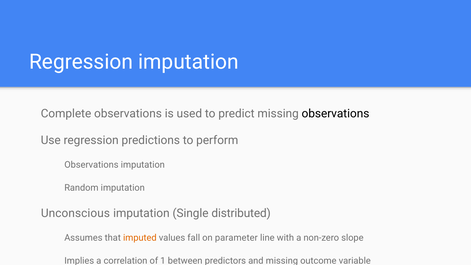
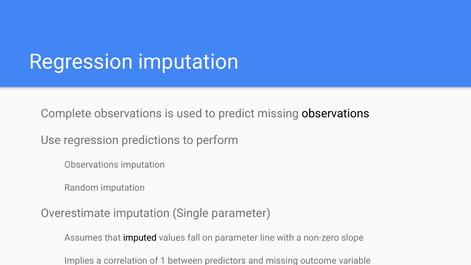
Unconscious: Unconscious -> Overestimate (76, 213)
Single distributed: distributed -> parameter (241, 213)
imputed colour: orange -> black (140, 238)
